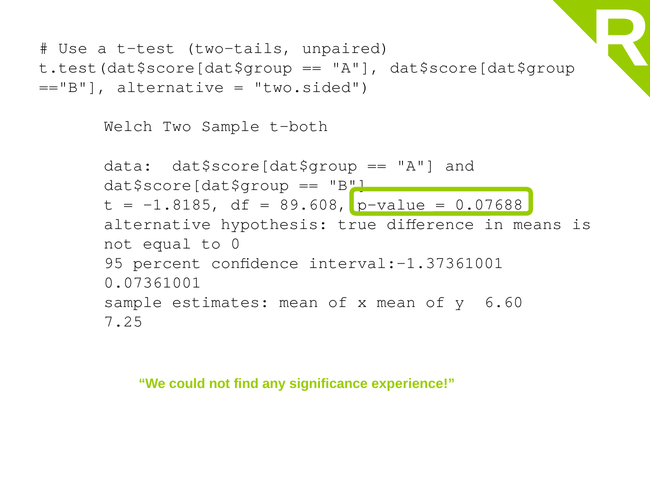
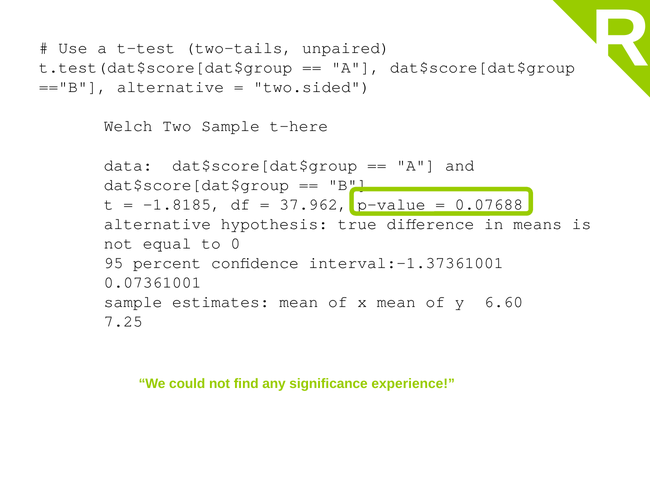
t-both: t-both -> t-here (299, 126)
89.608: 89.608 -> 37.962 (313, 204)
